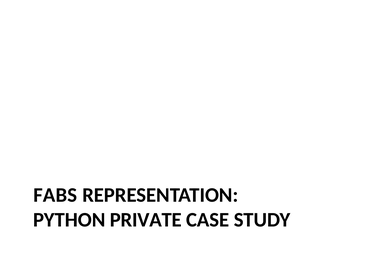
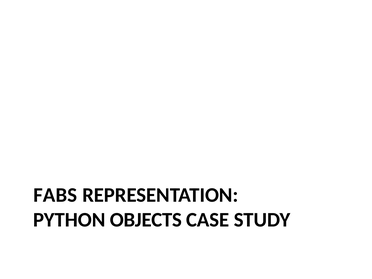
PRIVATE: PRIVATE -> OBJECTS (146, 220)
